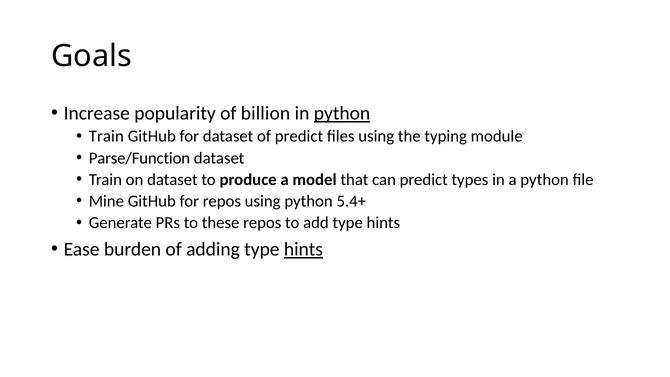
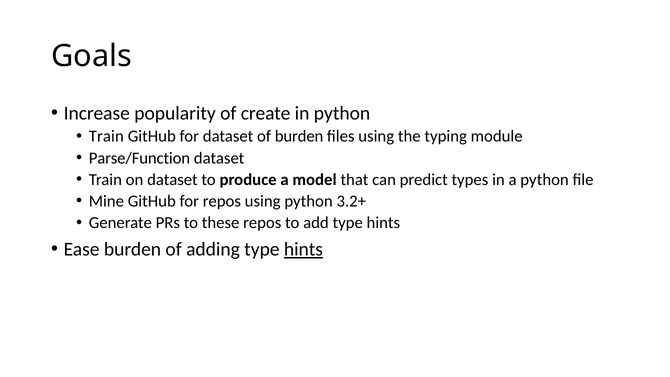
billion: billion -> create (266, 113)
python underline: present -> none (342, 113)
of predict: predict -> burden (299, 136)
5.4+: 5.4+ -> 3.2+ (351, 201)
